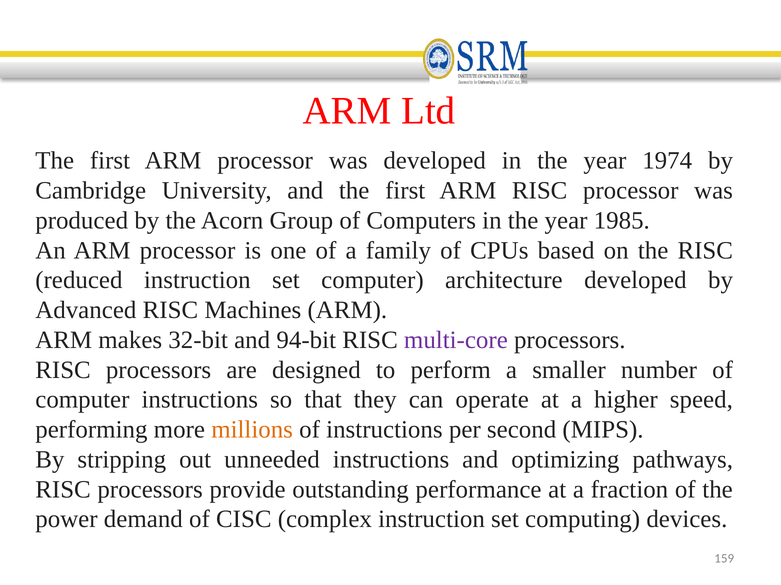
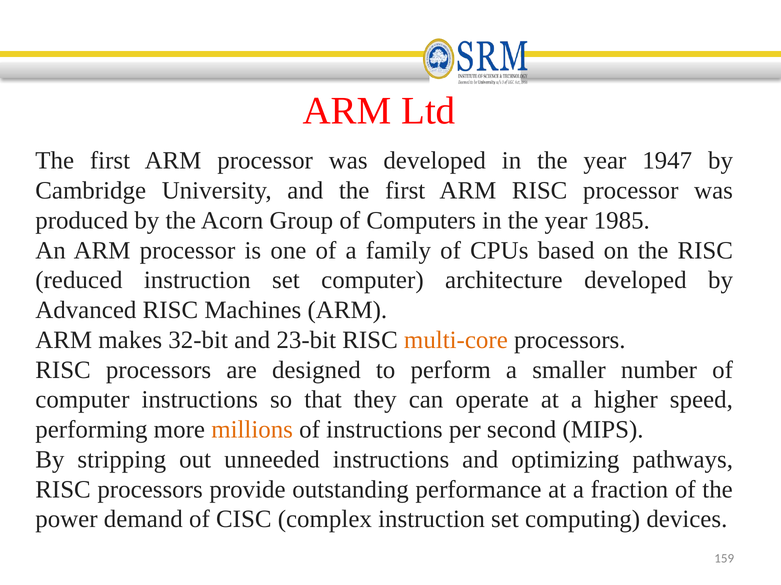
1974: 1974 -> 1947 (667, 161)
94-bit: 94-bit -> 23-bit (306, 340)
multi-core colour: purple -> orange (456, 340)
